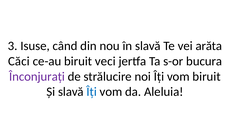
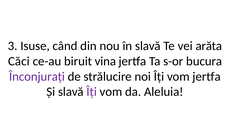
veci: veci -> vina (105, 61)
vom biruit: biruit -> jertfa (207, 77)
Îți colour: blue -> purple (92, 92)
